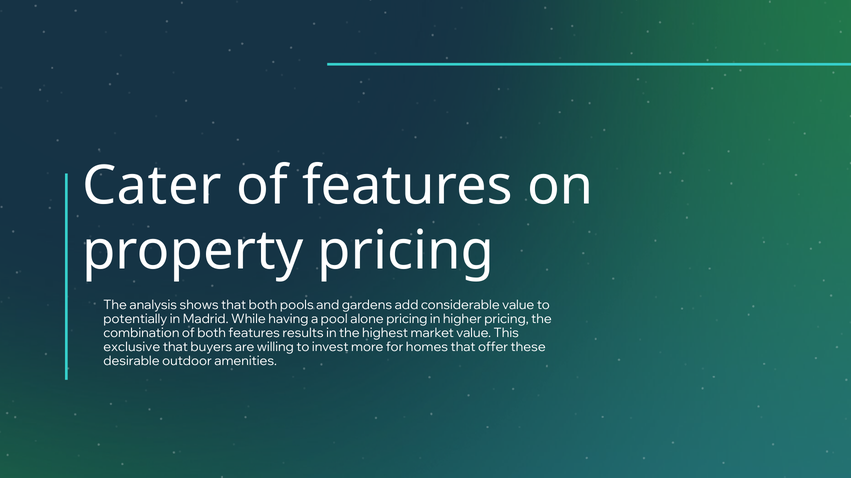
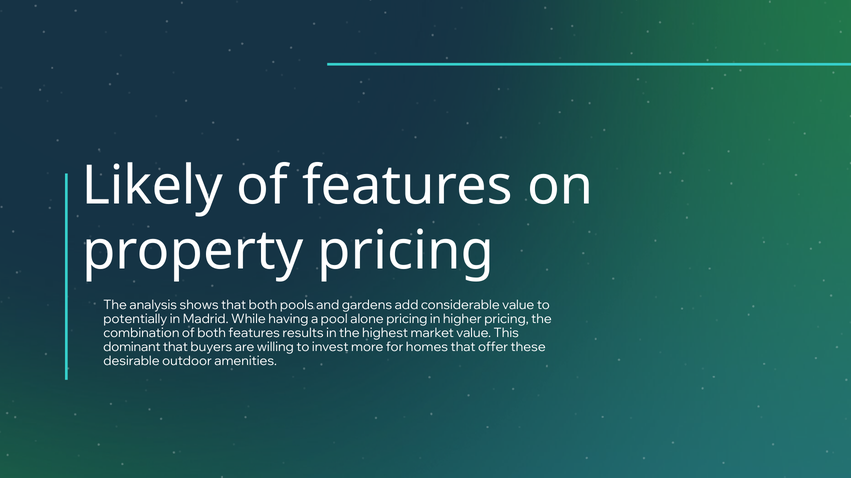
Cater: Cater -> Likely (152, 186)
exclusive: exclusive -> dominant (132, 347)
